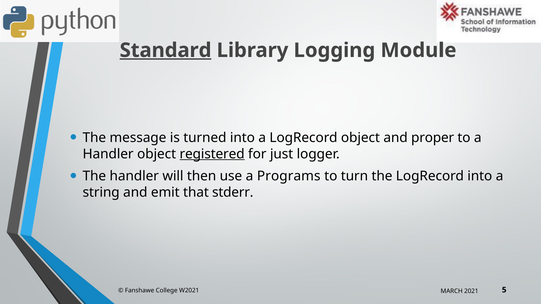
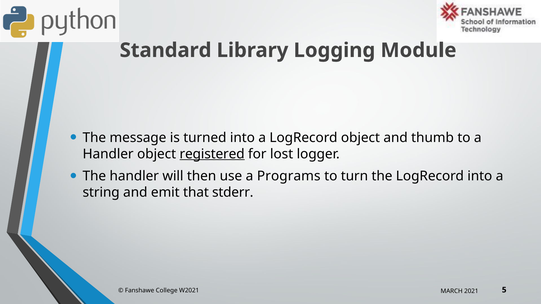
Standard underline: present -> none (166, 50)
proper: proper -> thumb (433, 138)
just: just -> lost (282, 154)
